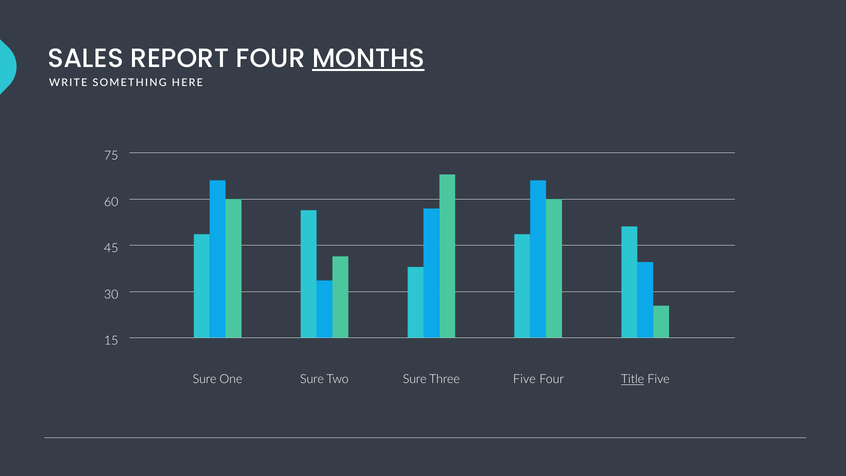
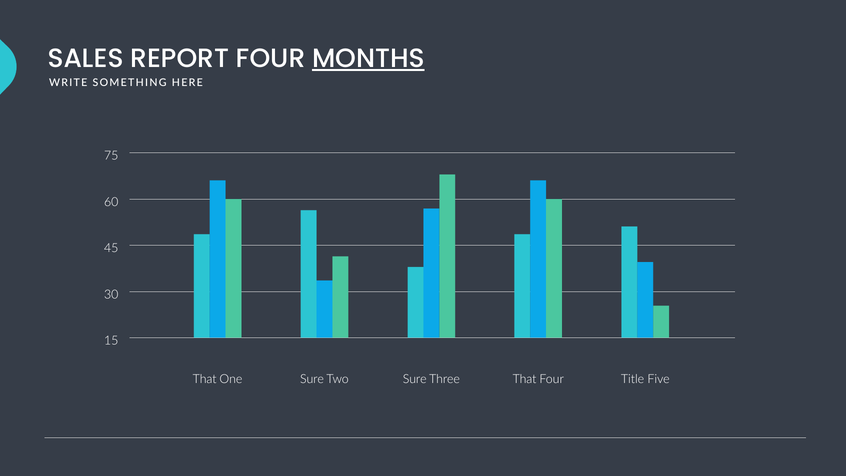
Sure: Sure -> That (205, 379)
Three Five: Five -> That (525, 379)
Title underline: present -> none (633, 379)
